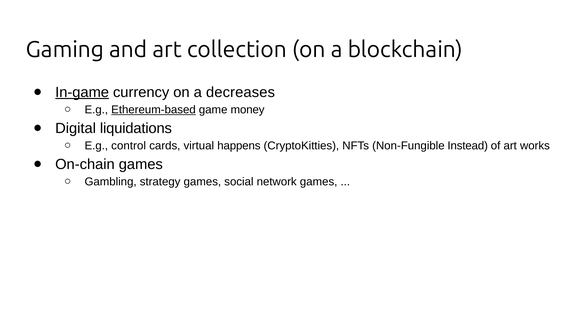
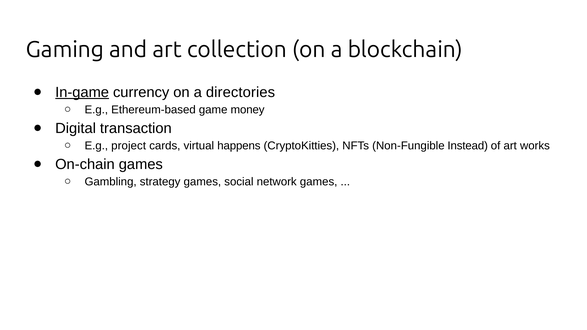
decreases: decreases -> directories (240, 92)
Ethereum-based underline: present -> none (153, 110)
liquidations: liquidations -> transaction (136, 128)
control: control -> project (129, 146)
